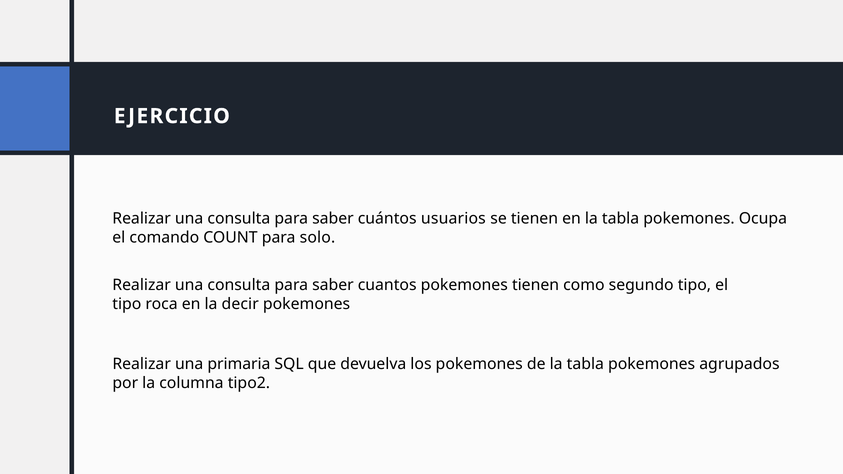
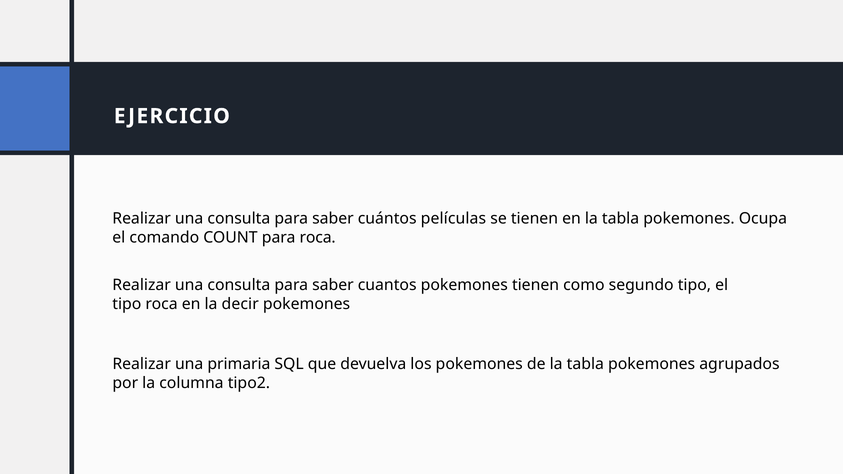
usuarios: usuarios -> películas (453, 219)
para solo: solo -> roca (318, 238)
